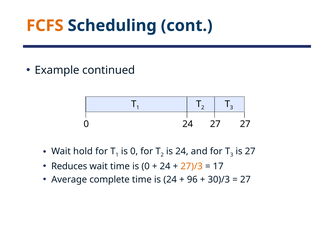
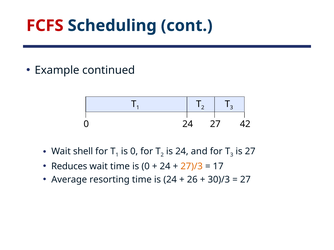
FCFS colour: orange -> red (45, 26)
27 27: 27 -> 42 (245, 124)
hold: hold -> shell (83, 152)
complete: complete -> resorting (110, 180)
96: 96 -> 26 (192, 180)
